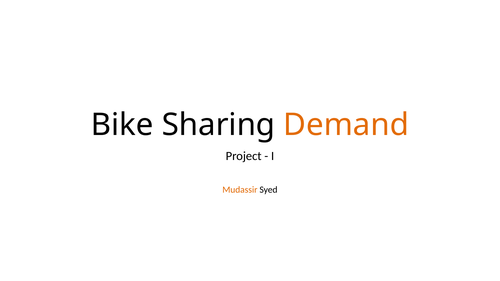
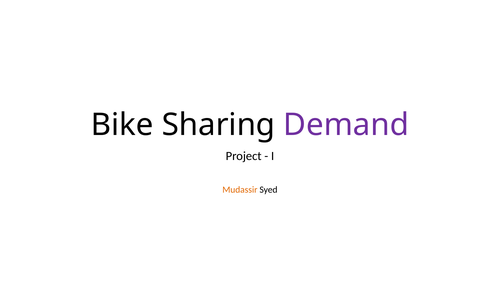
Demand colour: orange -> purple (346, 125)
